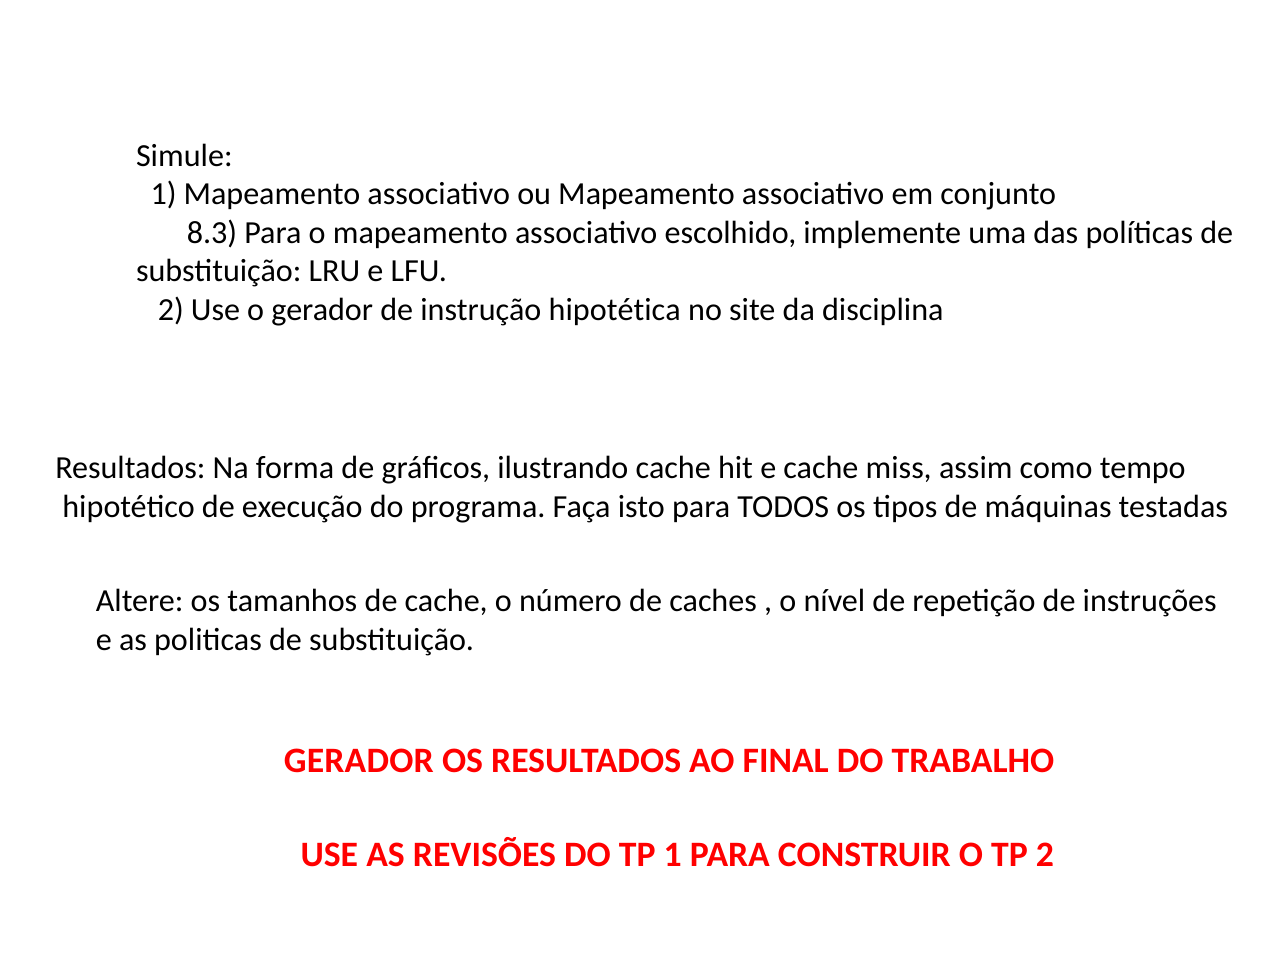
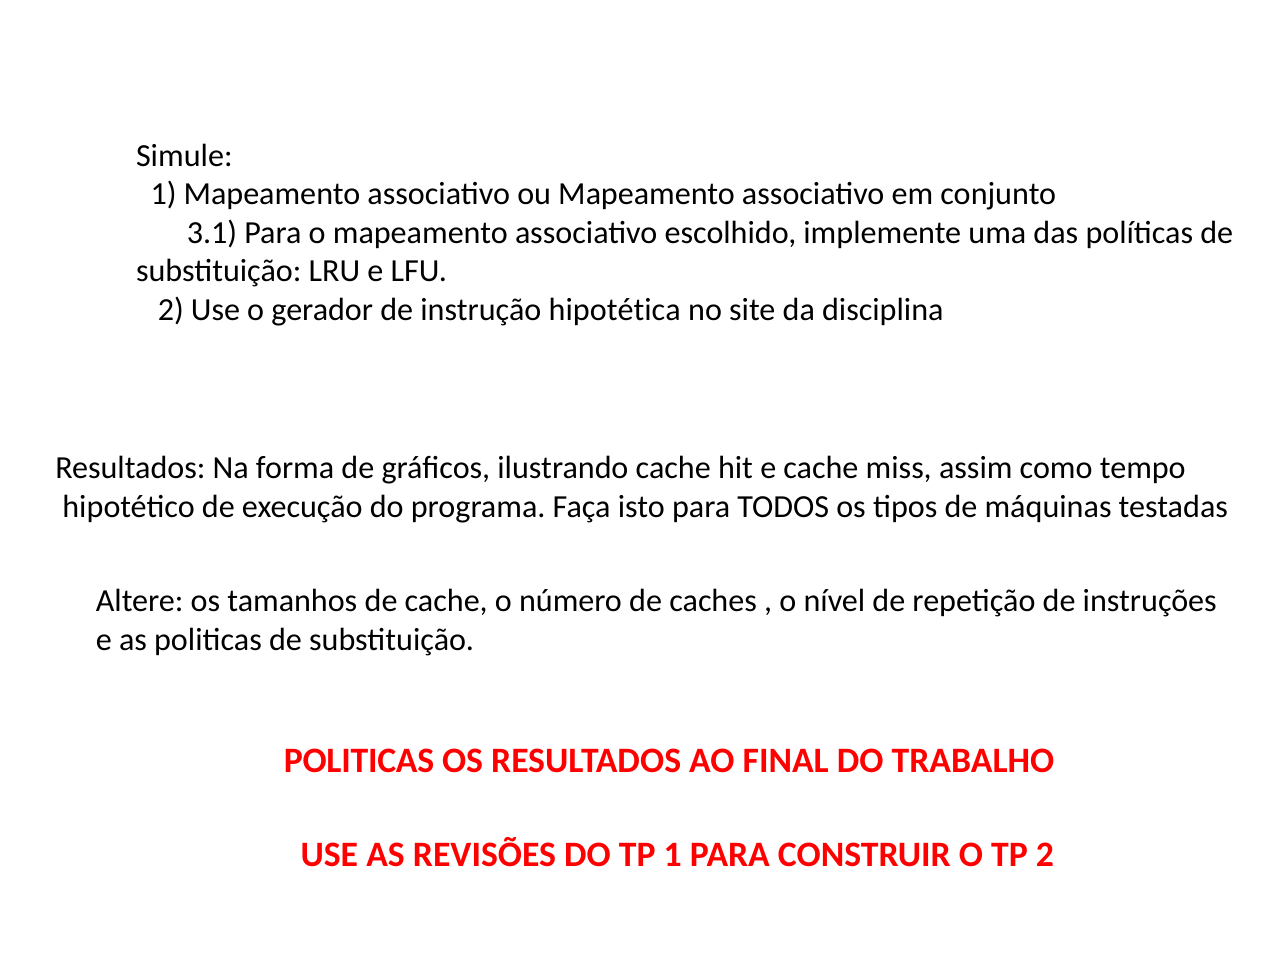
8.3: 8.3 -> 3.1 (212, 233)
GERADOR: GERADOR -> POLITICAS (359, 760)
